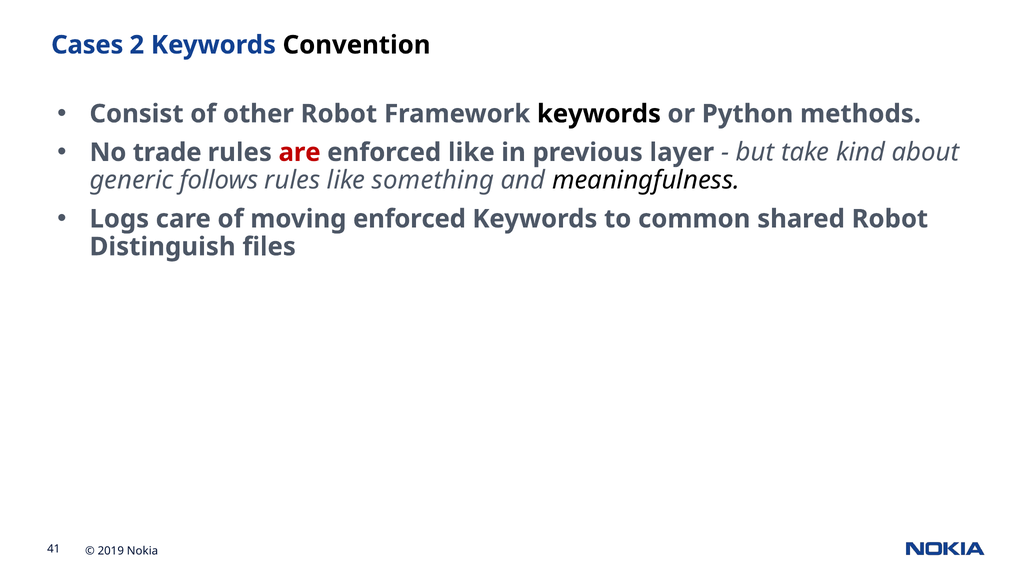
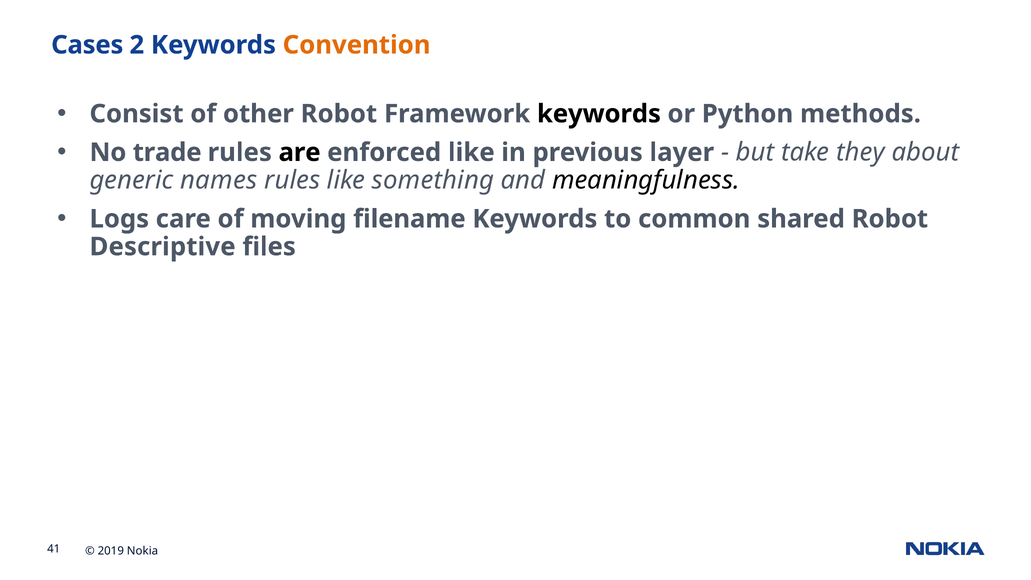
Convention colour: black -> orange (357, 45)
are colour: red -> black (300, 152)
kind: kind -> they (860, 152)
follows: follows -> names (219, 180)
moving enforced: enforced -> filename (409, 219)
Distinguish: Distinguish -> Descriptive (163, 247)
